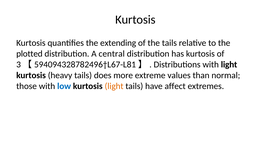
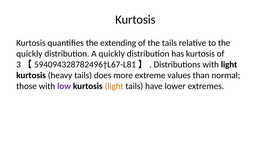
plotted: plotted -> quickly (29, 54)
A central: central -> quickly (112, 54)
low colour: blue -> purple (64, 86)
affect: affect -> lower (175, 86)
